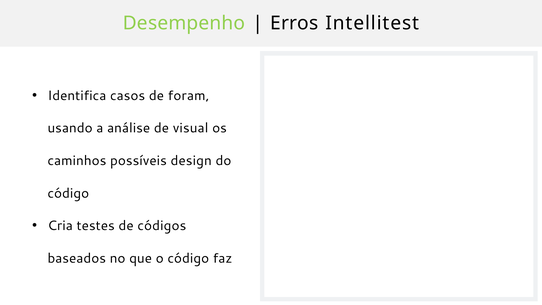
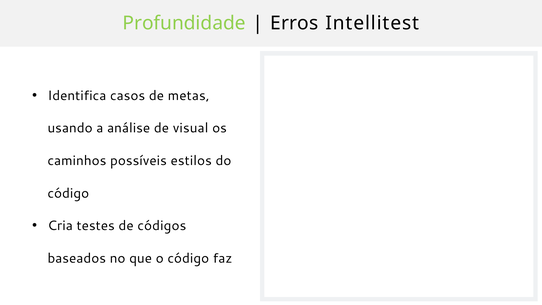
Desempenho: Desempenho -> Profundidade (184, 23)
foram: foram -> metas (189, 96)
design: design -> estilos (191, 161)
